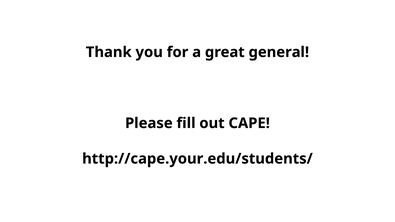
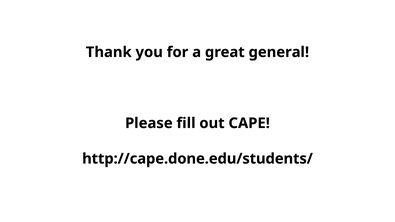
http://cape.your.edu/students/: http://cape.your.edu/students/ -> http://cape.done.edu/students/ (197, 159)
